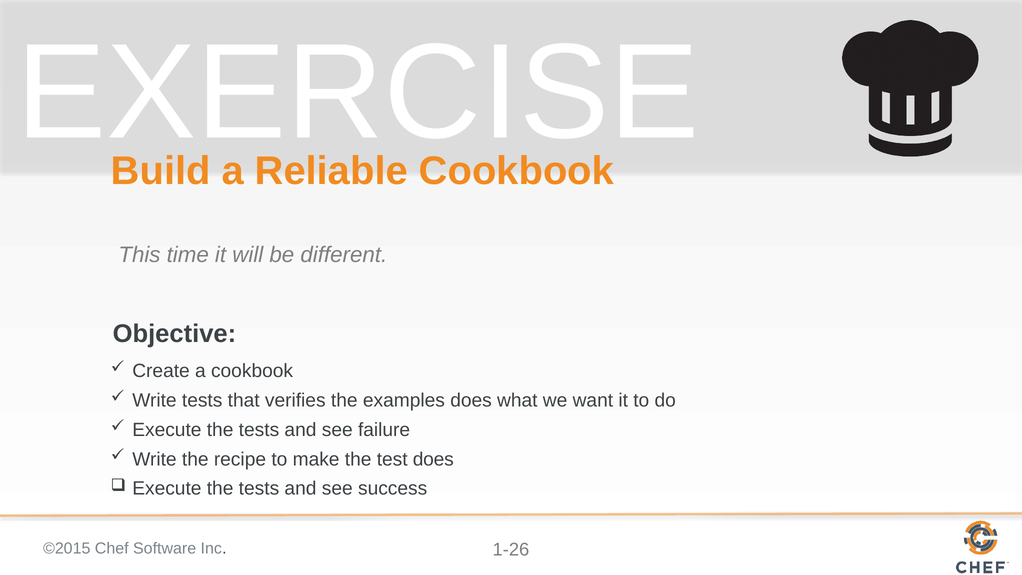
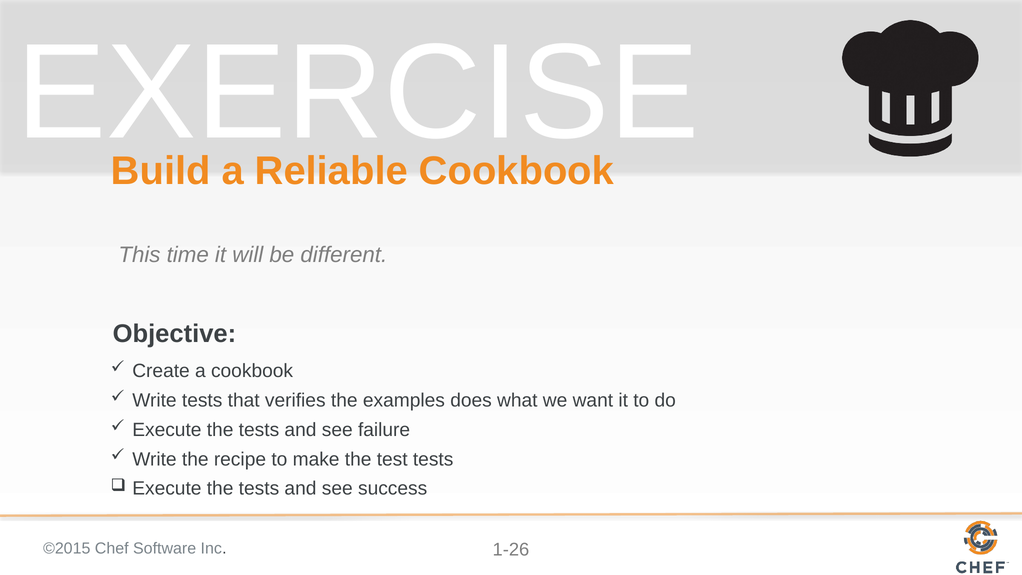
test does: does -> tests (433, 459)
